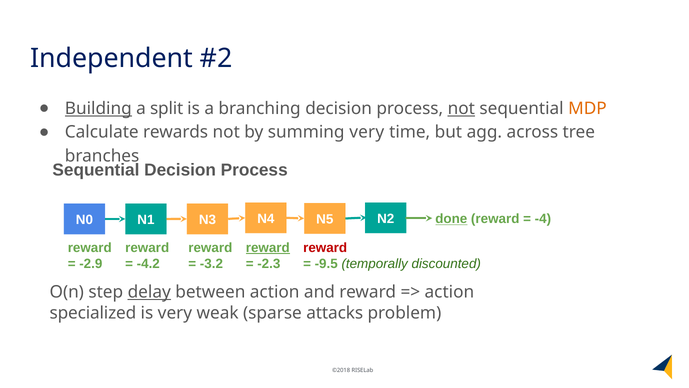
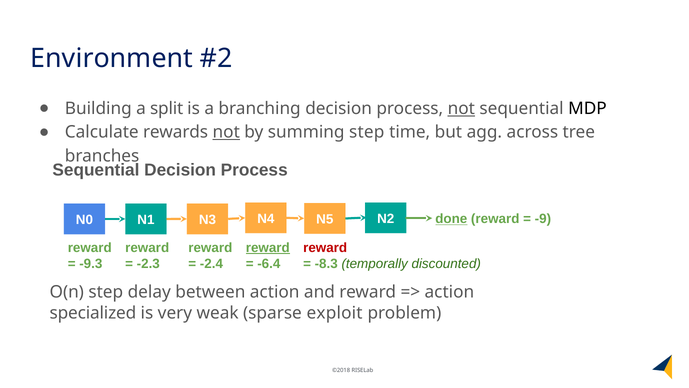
Independent: Independent -> Environment (112, 58)
Building underline: present -> none (98, 108)
MDP colour: orange -> black (587, 108)
not underline: none -> present (226, 132)
summing very: very -> step (367, 132)
-4: -4 -> -9 (543, 219)
-2.9: -2.9 -> -9.3 (91, 264)
-4.2: -4.2 -> -2.3 (148, 264)
-3.2: -3.2 -> -2.4 (211, 264)
-2.3: -2.3 -> -6.4 (269, 264)
-9.5: -9.5 -> -8.3 (326, 264)
delay underline: present -> none (149, 292)
attacks: attacks -> exploit (335, 313)
